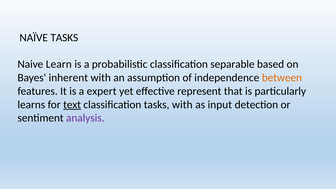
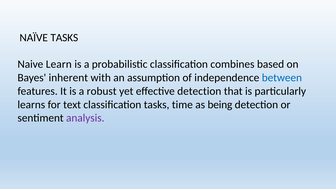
separable: separable -> combines (232, 64)
between colour: orange -> blue (282, 78)
expert: expert -> robust (102, 91)
effective represent: represent -> detection (199, 91)
text underline: present -> none (72, 105)
tasks with: with -> time (182, 105)
input: input -> being (220, 105)
